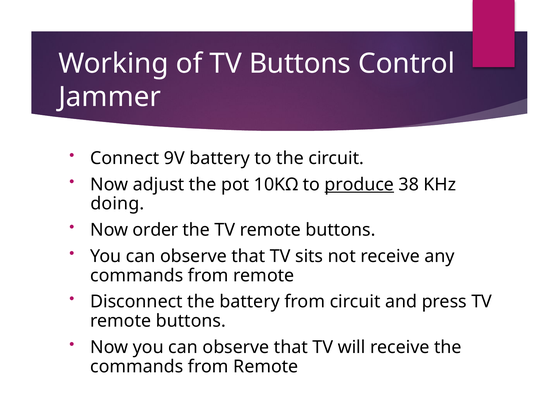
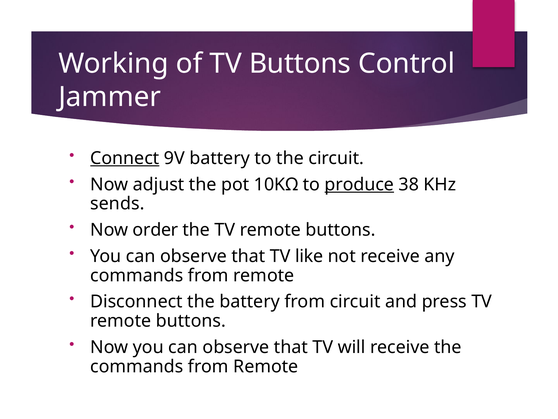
Connect underline: none -> present (125, 158)
doing: doing -> sends (117, 204)
sits: sits -> like (309, 256)
